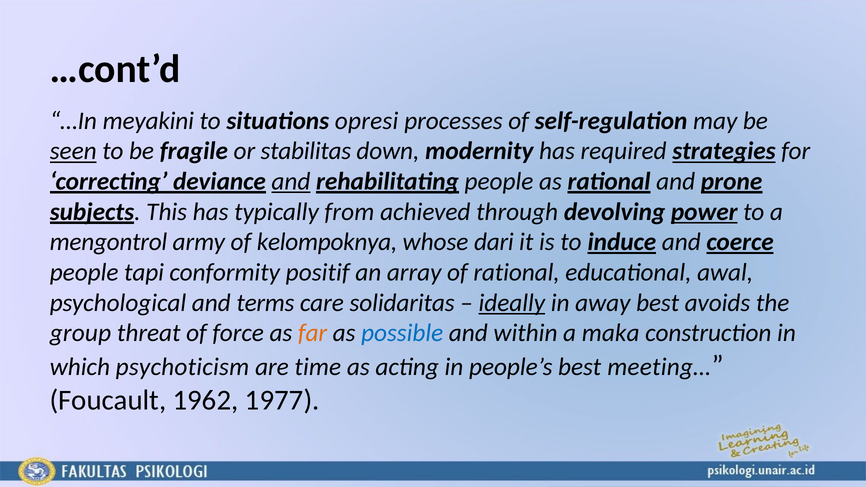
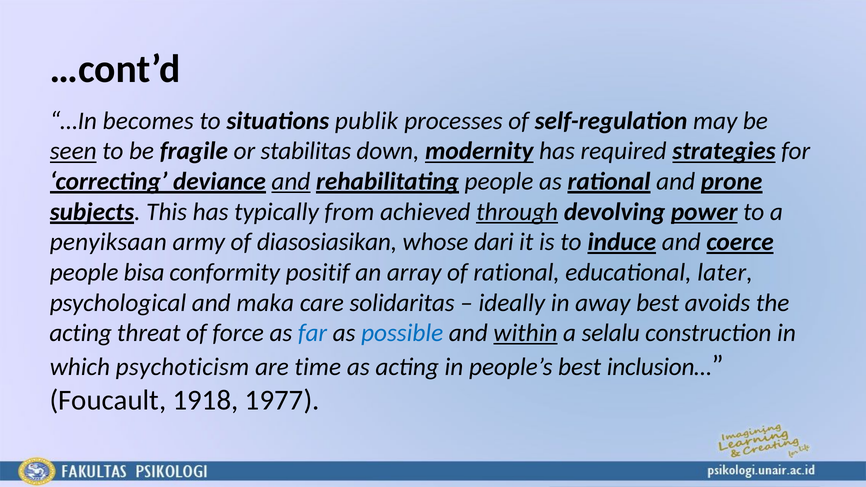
meyakini: meyakini -> becomes (148, 121)
opresi: opresi -> publik (367, 121)
modernity underline: none -> present (479, 151)
through underline: none -> present (517, 212)
mengontrol: mengontrol -> penyiksaan (108, 242)
kelompoknya: kelompoknya -> diasosiasikan (327, 242)
tapi: tapi -> bisa (144, 273)
awal: awal -> later (725, 273)
terms: terms -> maka (265, 303)
ideally underline: present -> none (512, 303)
group: group -> acting (81, 333)
far colour: orange -> blue (313, 333)
within underline: none -> present (525, 333)
maka: maka -> selalu (611, 333)
meeting…: meeting… -> inclusion… (659, 367)
1962: 1962 -> 1918 (206, 401)
